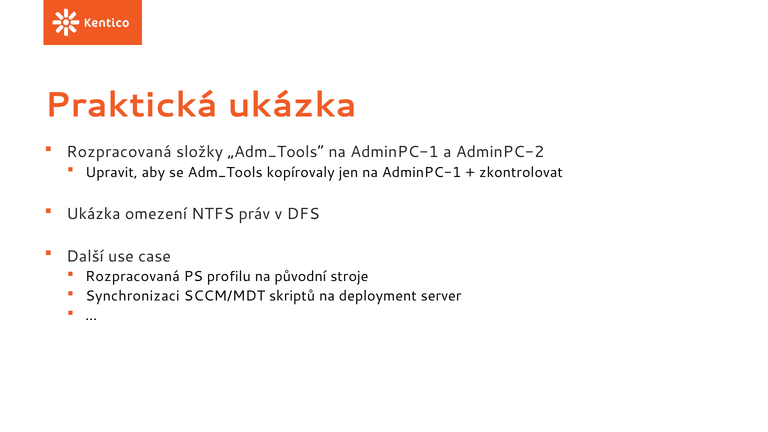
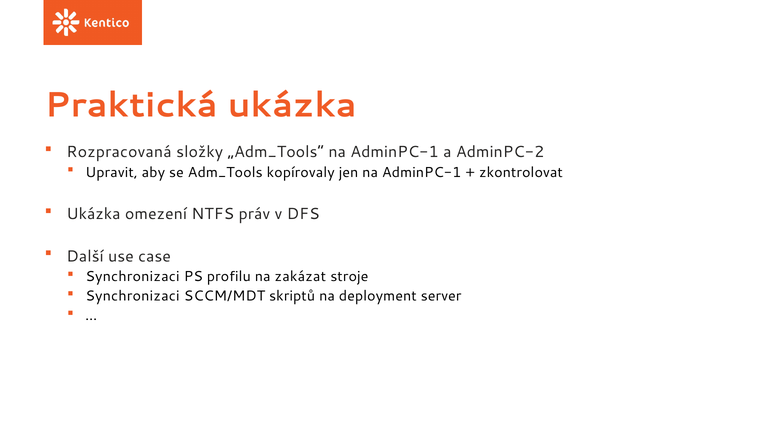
Rozpracovaná: Rozpracovaná -> Synchronizaci (133, 276)
původní: původní -> zakázat (300, 276)
